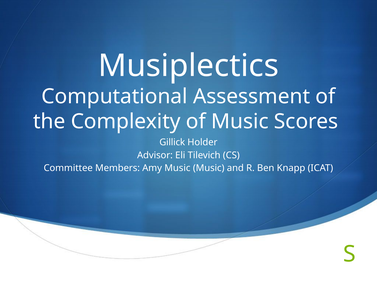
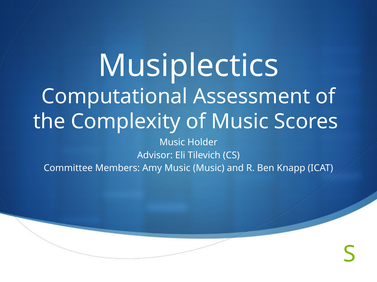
Gillick: Gillick -> Music (172, 143)
